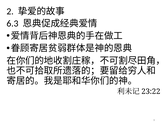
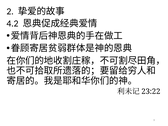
6.3: 6.3 -> 4.2 (12, 23)
